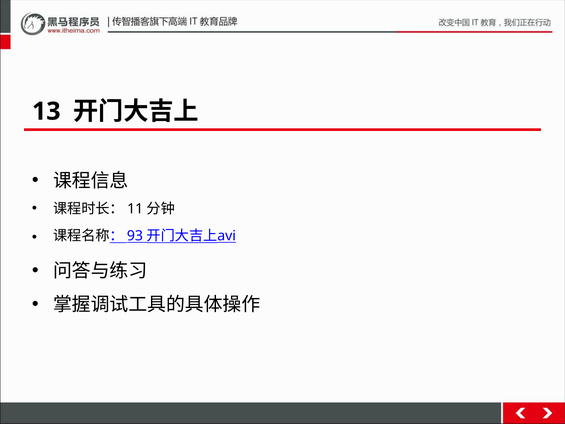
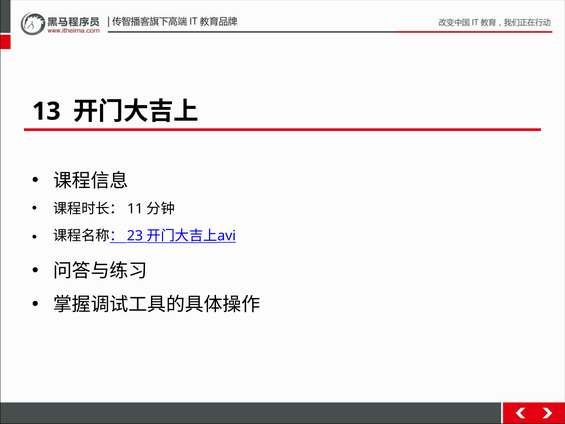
93: 93 -> 23 (135, 236)
